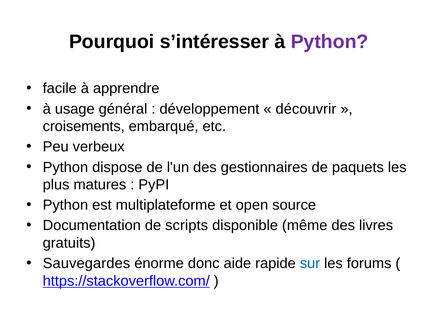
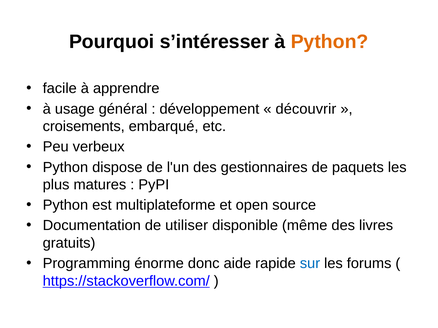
Python colour: purple -> orange (330, 42)
scripts: scripts -> utiliser (187, 226)
Sauvegardes: Sauvegardes -> Programming (87, 264)
